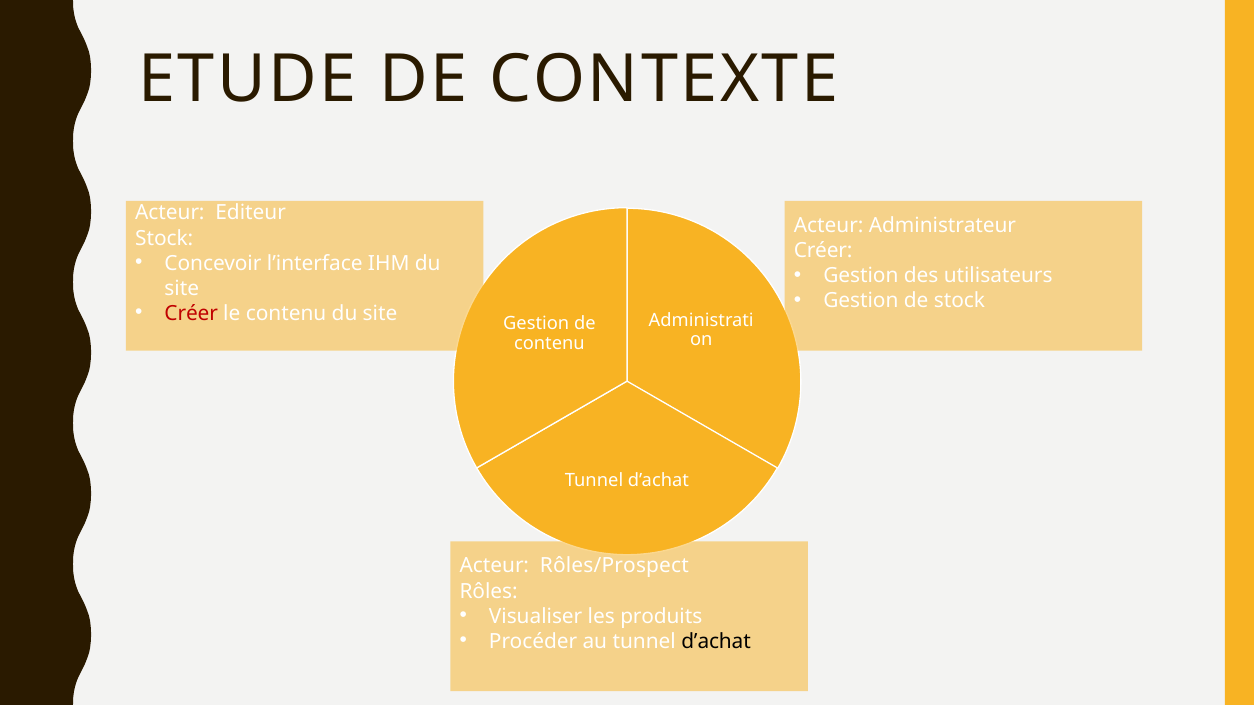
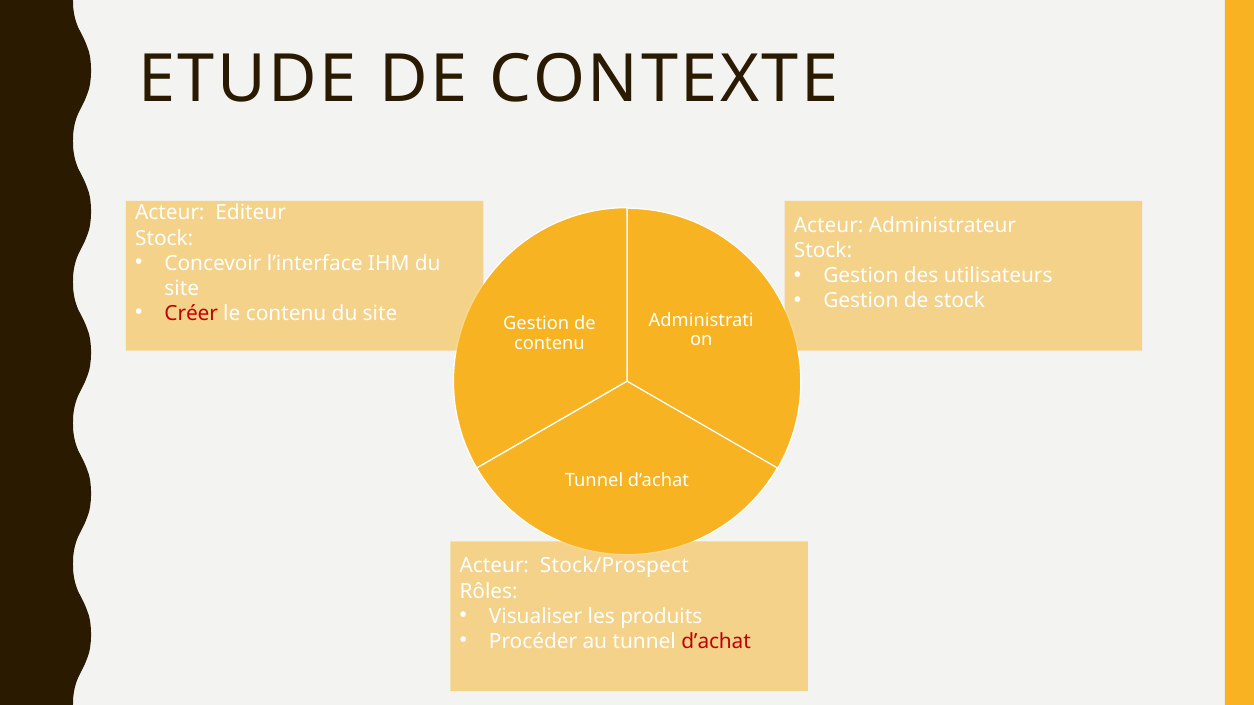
Créer: Créer -> Stock (823, 251)
Rôles/Prospect: Rôles/Prospect -> Stock/Prospect (614, 566)
d’achat colour: black -> red (716, 642)
